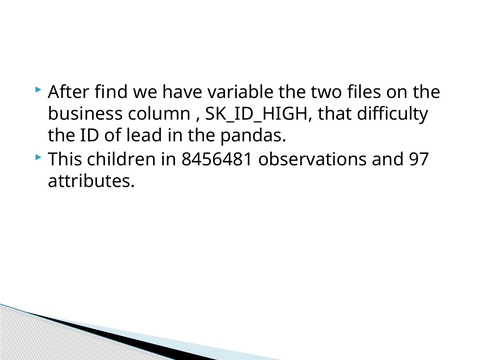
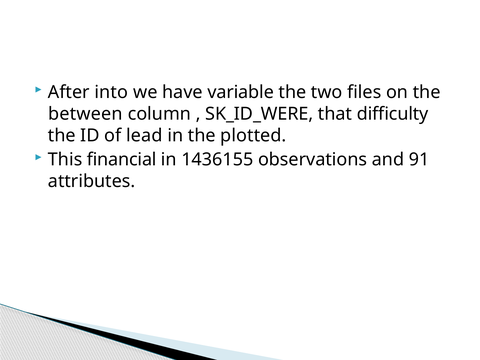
find: find -> into (111, 92)
business: business -> between (85, 114)
SK_ID_HIGH: SK_ID_HIGH -> SK_ID_WERE (259, 114)
pandas: pandas -> plotted (253, 135)
children: children -> financial (122, 160)
8456481: 8456481 -> 1436155 (217, 160)
97: 97 -> 91 (419, 160)
